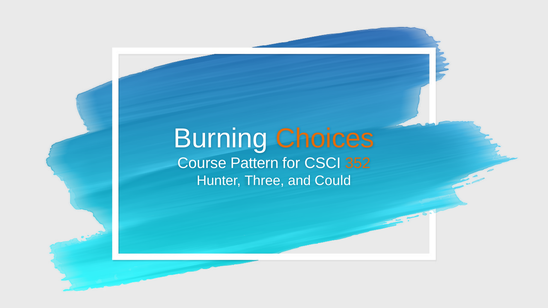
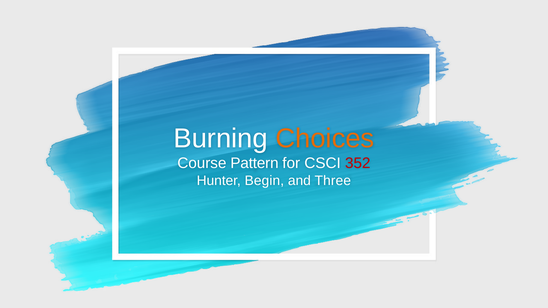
352 colour: orange -> red (358, 163)
Three: Three -> Begin (264, 181)
Could: Could -> Three (333, 181)
